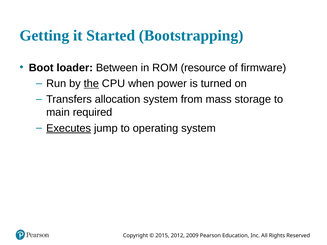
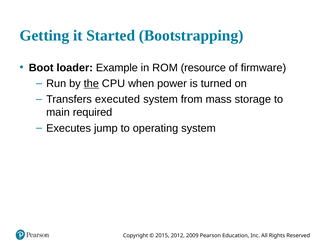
Between: Between -> Example (117, 68)
allocation: allocation -> executed (117, 99)
Executes underline: present -> none (69, 128)
